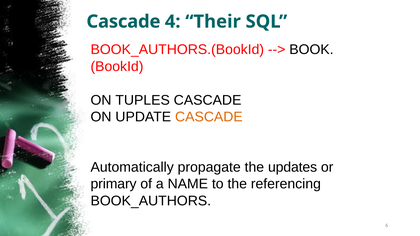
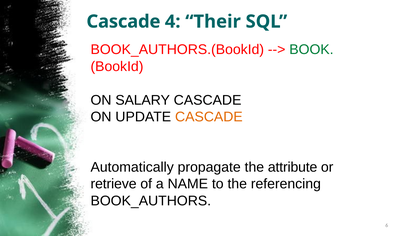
BOOK colour: black -> green (311, 50)
TUPLES: TUPLES -> SALARY (143, 100)
updates: updates -> attribute (293, 167)
primary: primary -> retrieve (114, 184)
